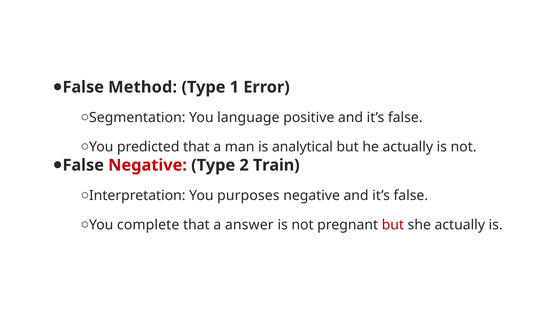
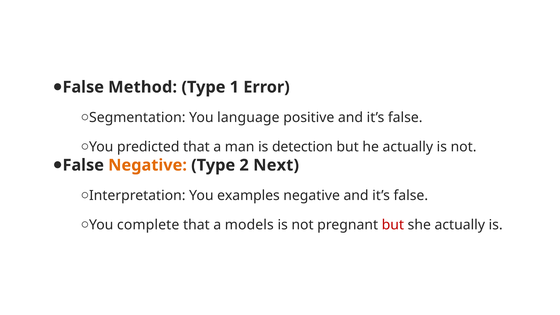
analytical: analytical -> detection (302, 147)
Negative colour: red -> orange (148, 165)
Train: Train -> Next (276, 165)
purposes: purposes -> examples (248, 196)
answer: answer -> models (249, 225)
